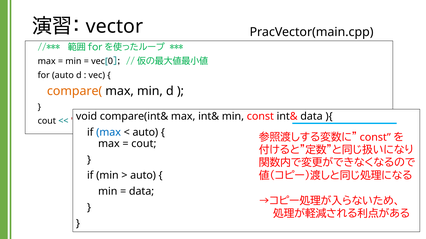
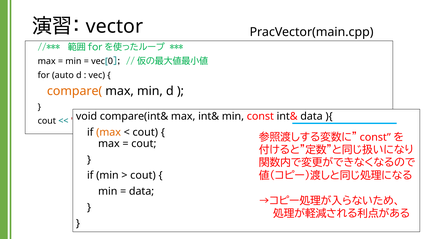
max colour: blue -> orange (109, 133)
auto: auto -> cout (145, 133)
auto: auto -> cout (143, 176)
